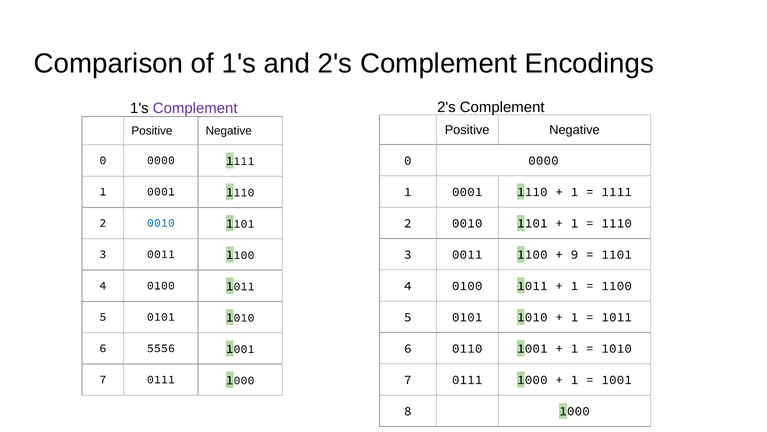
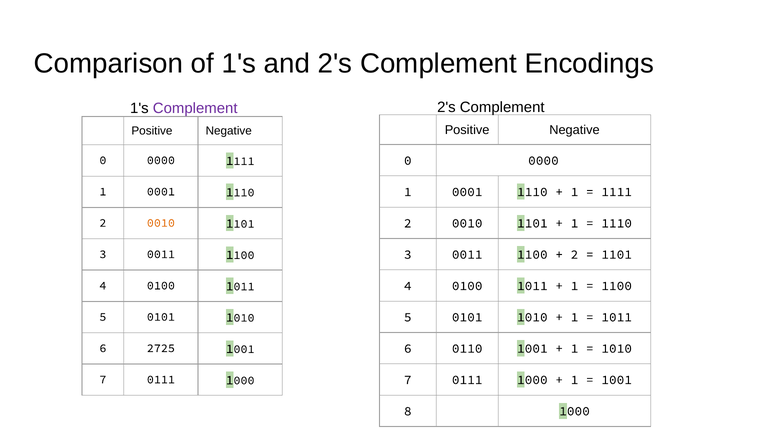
0010 colour: blue -> orange (161, 223)
9: 9 -> 2 (574, 254)
5556: 5556 -> 2725 (161, 348)
